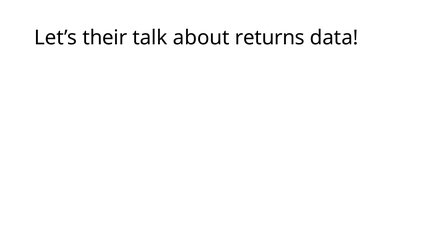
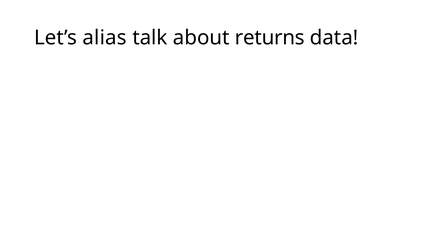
their: their -> alias (105, 38)
